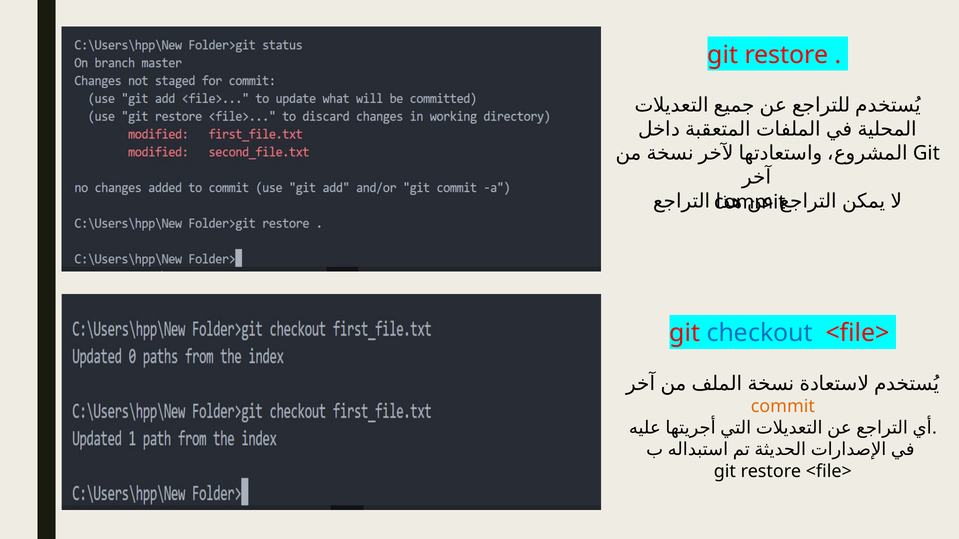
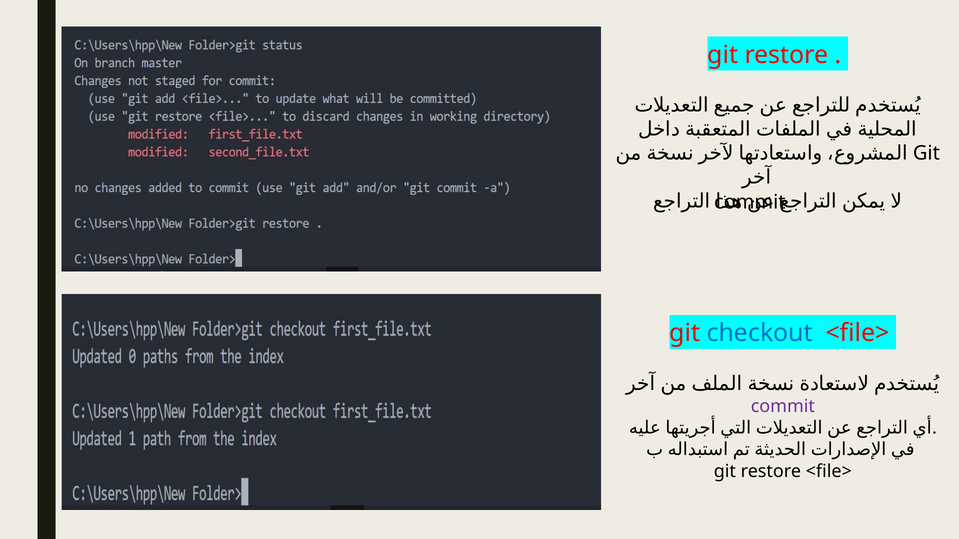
commit colour: orange -> purple (783, 407)
